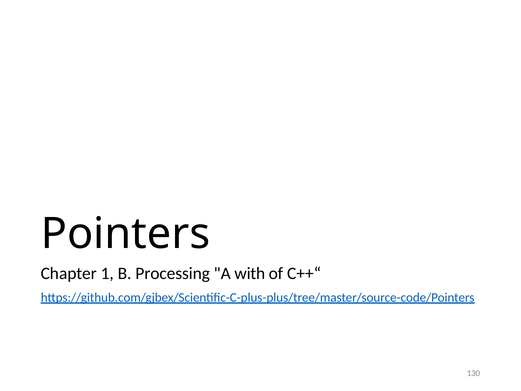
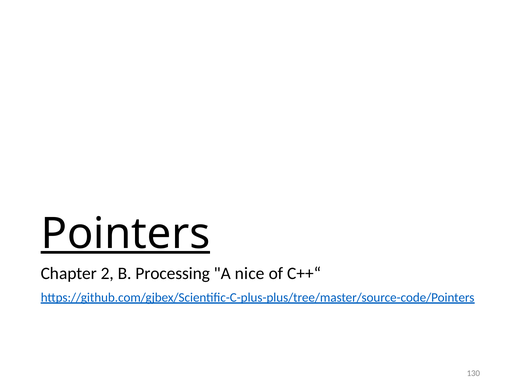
Pointers underline: none -> present (125, 234)
1: 1 -> 2 (107, 273)
with: with -> nice (250, 273)
